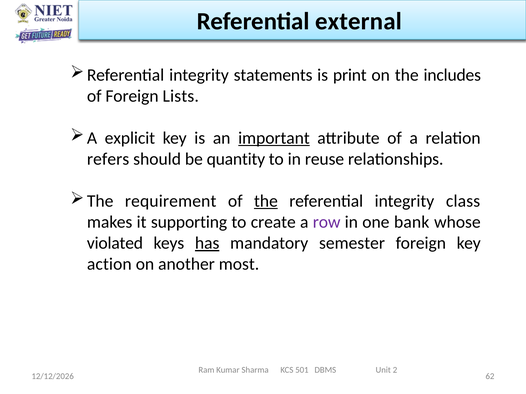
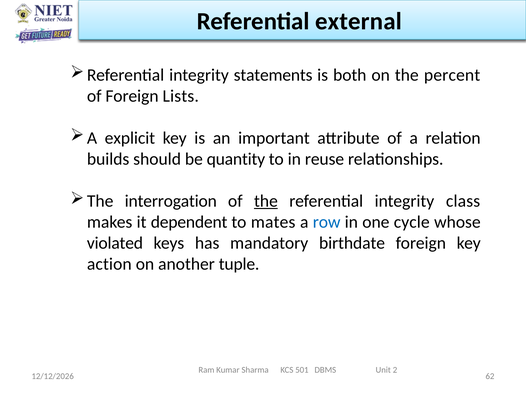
print: print -> both (350, 75)
includes: includes -> percent (452, 75)
important underline: present -> none (274, 138)
refers: refers -> builds (108, 159)
requirement: requirement -> interrogation (171, 201)
supporting: supporting -> dependent (189, 222)
create: create -> mates (273, 222)
row colour: purple -> blue (327, 222)
bank: bank -> cycle (412, 222)
has underline: present -> none (207, 243)
semester: semester -> birthdate (352, 243)
most: most -> tuple (239, 264)
